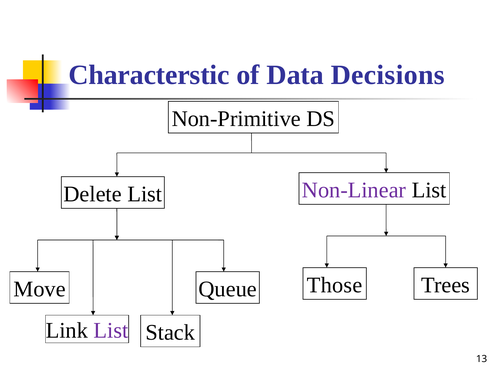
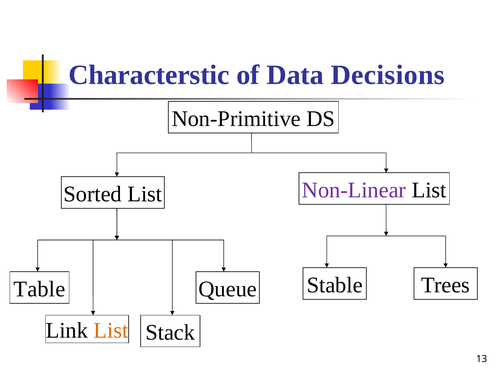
Delete: Delete -> Sorted (93, 194)
Move: Move -> Table (39, 289)
Those: Those -> Stable (335, 285)
List colour: purple -> orange (111, 331)
